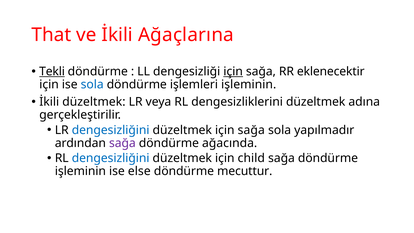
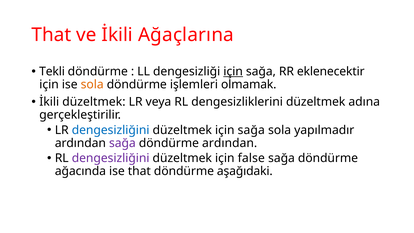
Tekli underline: present -> none (52, 71)
sola colour: blue -> orange (92, 84)
işlemleri işleminin: işleminin -> olmamak (249, 84)
döndürme ağacında: ağacında -> ardından (230, 143)
dengesizliğini colour: blue -> purple (111, 158)
child: child -> false (251, 158)
işleminin: işleminin -> ağacında (80, 171)
ise else: else -> that (139, 171)
mecuttur: mecuttur -> aşağıdaki (245, 171)
